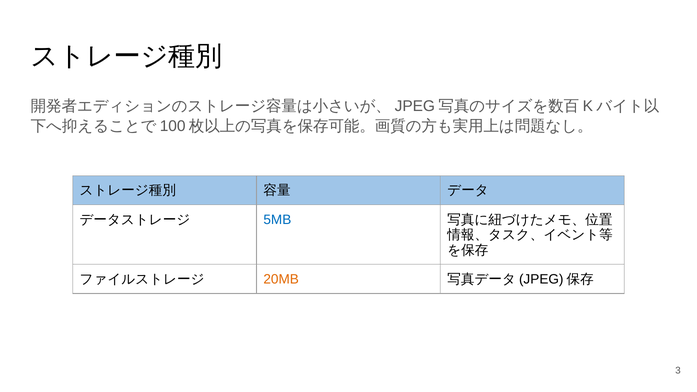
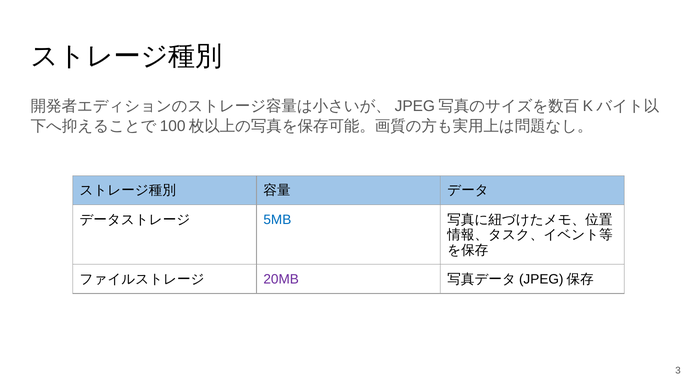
20MB colour: orange -> purple (281, 279)
